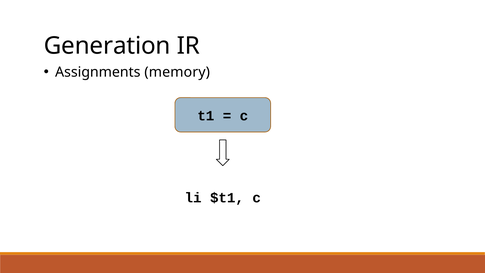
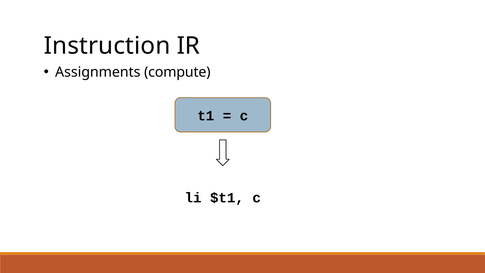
Generation: Generation -> Instruction (107, 46)
memory: memory -> compute (177, 72)
